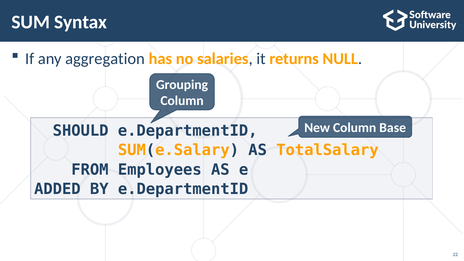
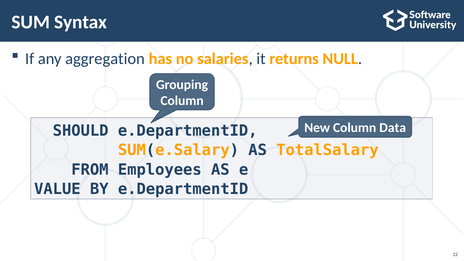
Base: Base -> Data (393, 128)
ADDED: ADDED -> VALUE (57, 189)
